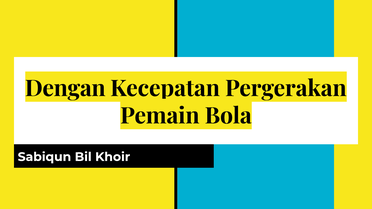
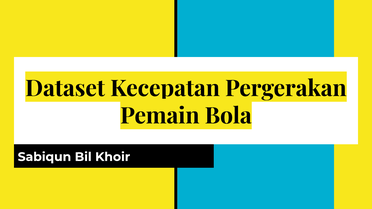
Dengan: Dengan -> Dataset (65, 89)
